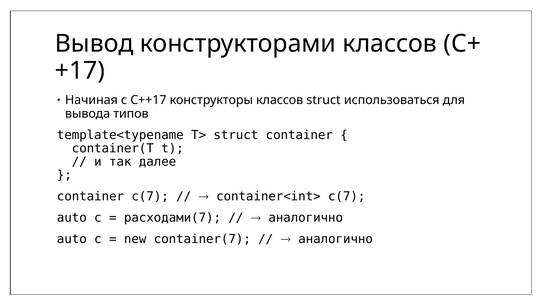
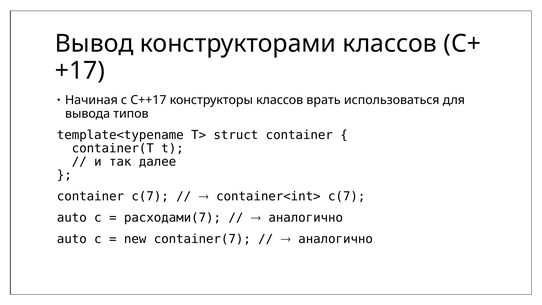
классов struct: struct -> врать (324, 100)
